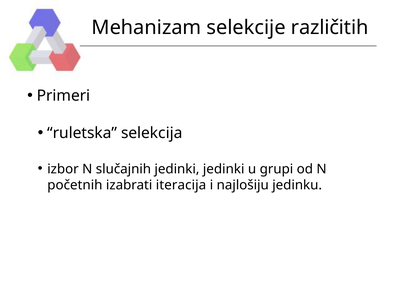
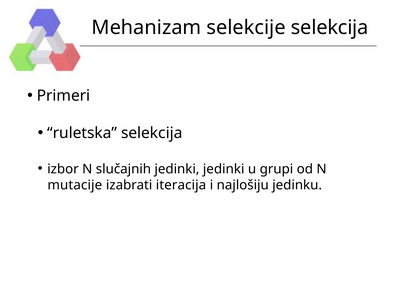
selekcije različitih: različitih -> selekcija (330, 28)
početnih: početnih -> mutacije (75, 185)
